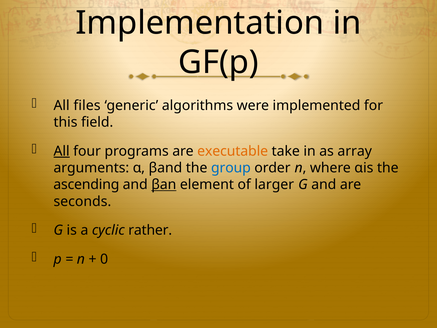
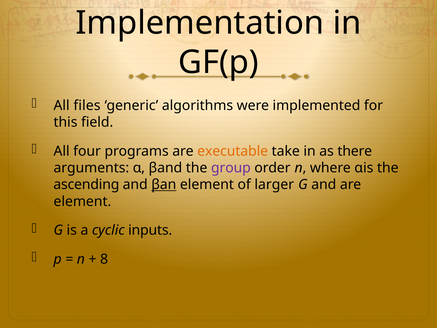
All underline: present -> none (62, 151)
array: array -> there (355, 151)
group colour: blue -> purple (231, 168)
seconds: seconds -> element (82, 201)
rather: rather -> inputs (150, 230)
0: 0 -> 8 (104, 259)
